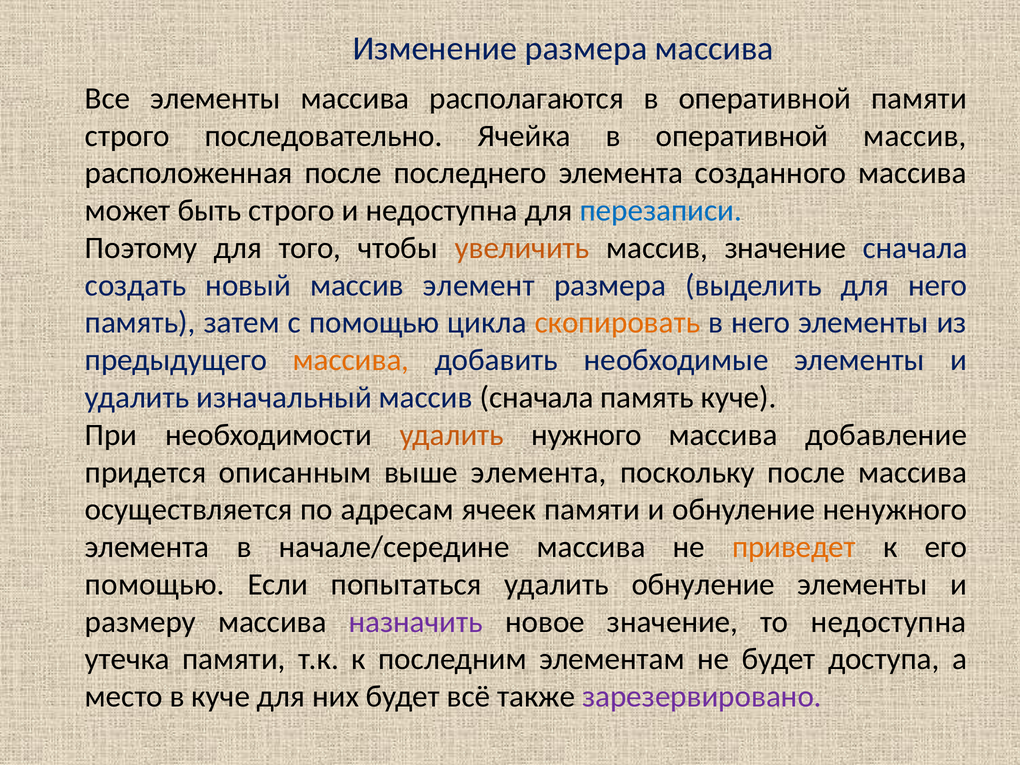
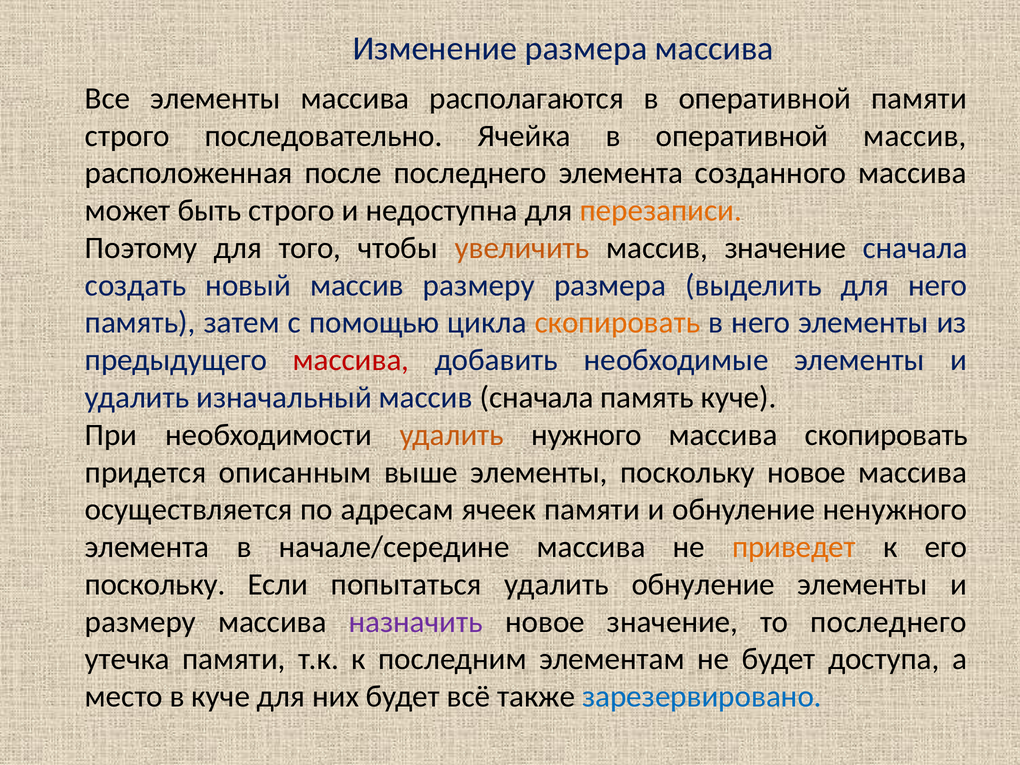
перезаписи colour: blue -> orange (661, 211)
массив элемент: элемент -> размеру (479, 285)
массива colour: orange -> red (351, 360)
массива добавление: добавление -> скопировать (886, 435)
выше элемента: элемента -> элементы (539, 472)
поскольку после: после -> новое (807, 472)
помощью: помощью -> поскольку (155, 584)
то недоступна: недоступна -> последнего (889, 622)
зарезервировано colour: purple -> blue (702, 697)
